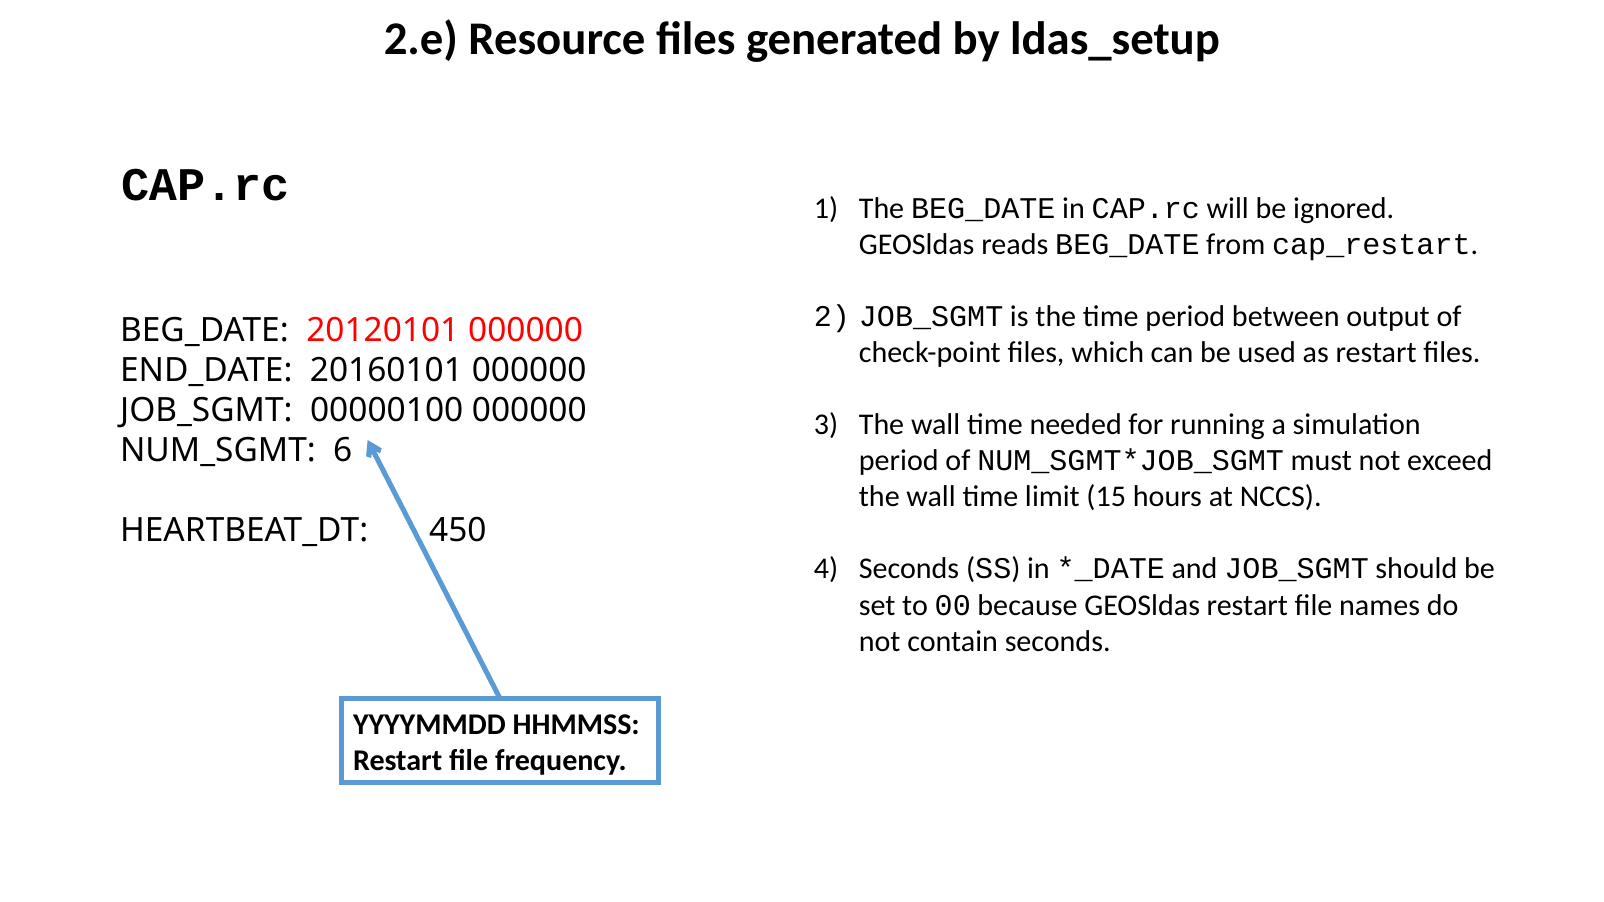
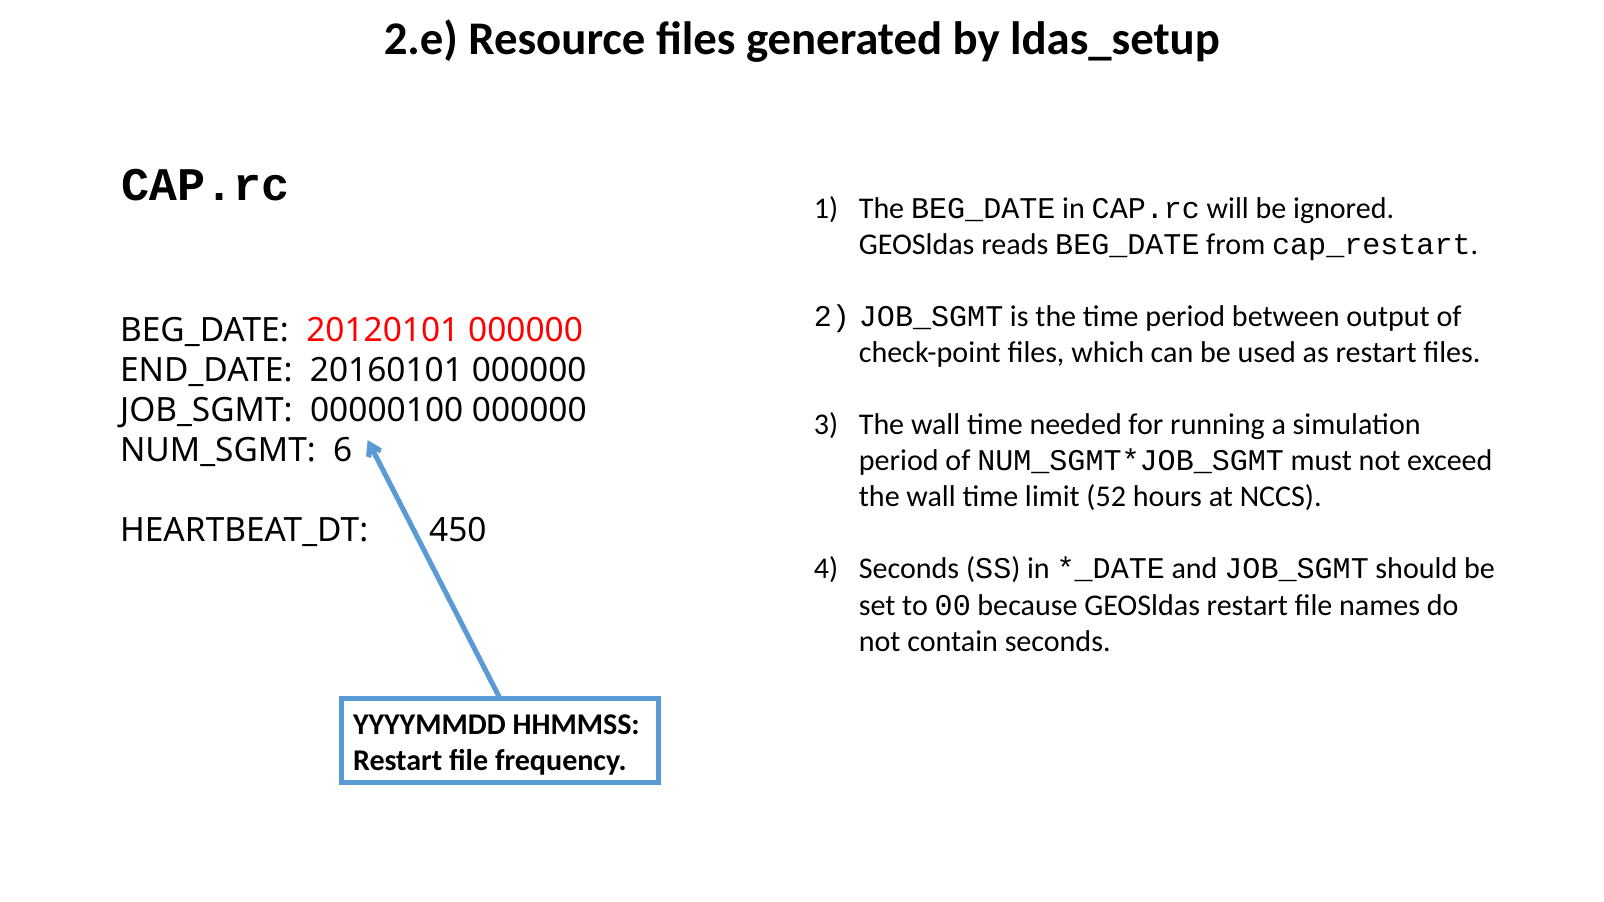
15: 15 -> 52 (1106, 497)
